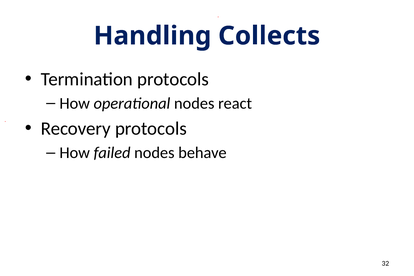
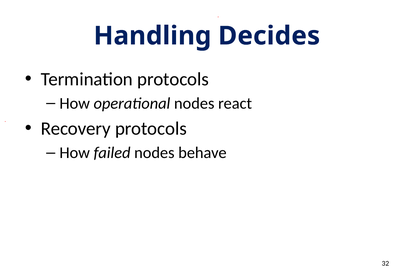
Collects: Collects -> Decides (269, 36)
